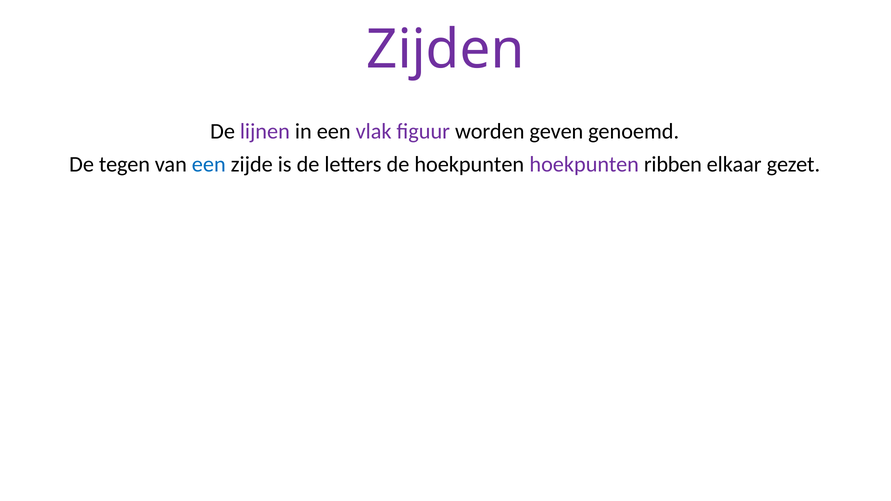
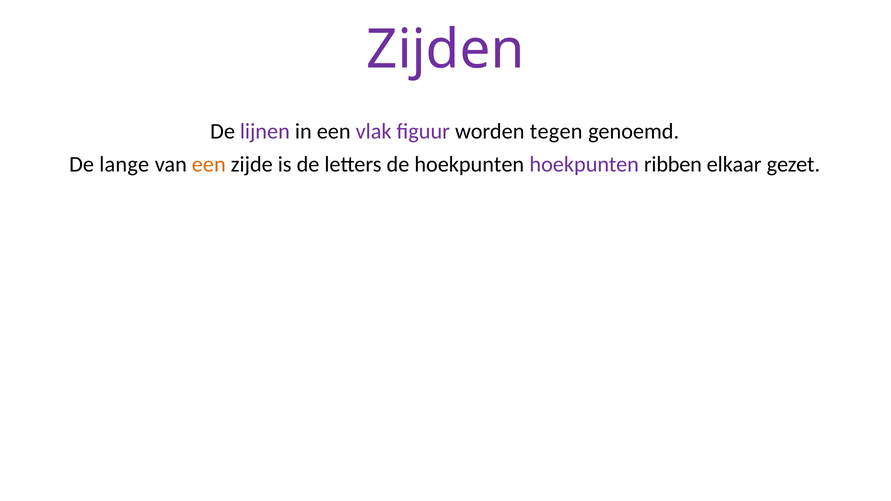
geven: geven -> tegen (556, 131)
tegen: tegen -> lange (124, 165)
een colour: blue -> orange (209, 165)
